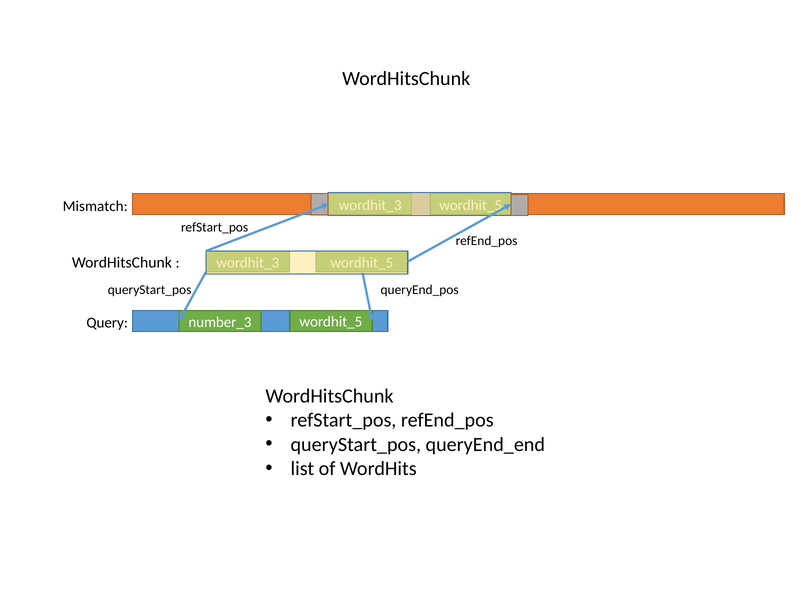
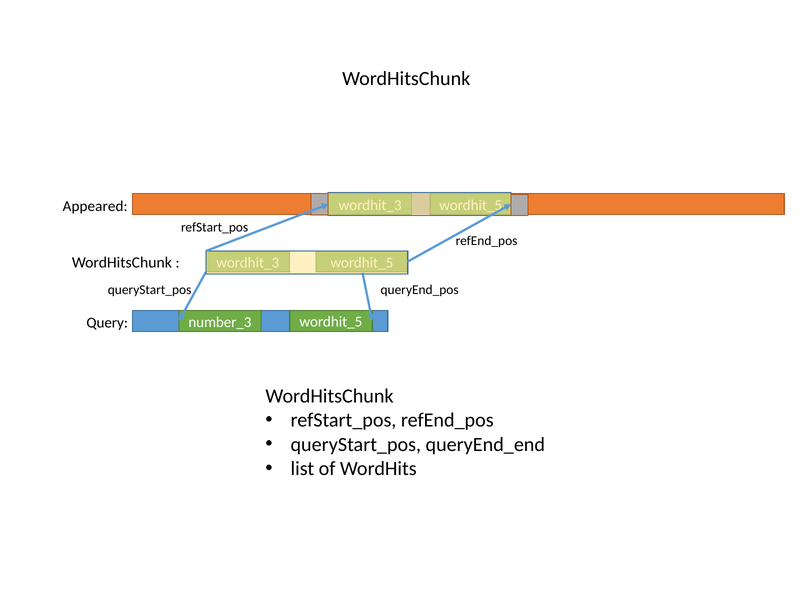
Mismatch: Mismatch -> Appeared (95, 206)
